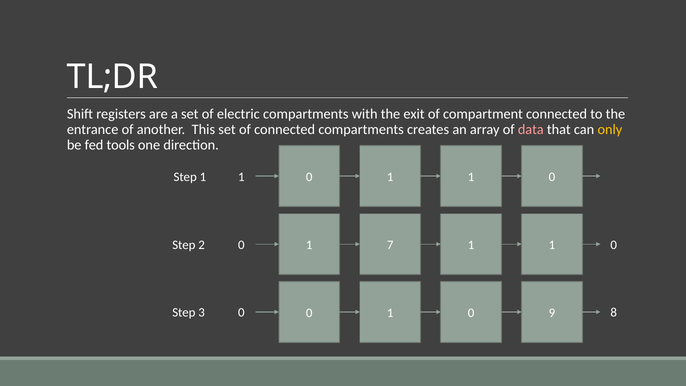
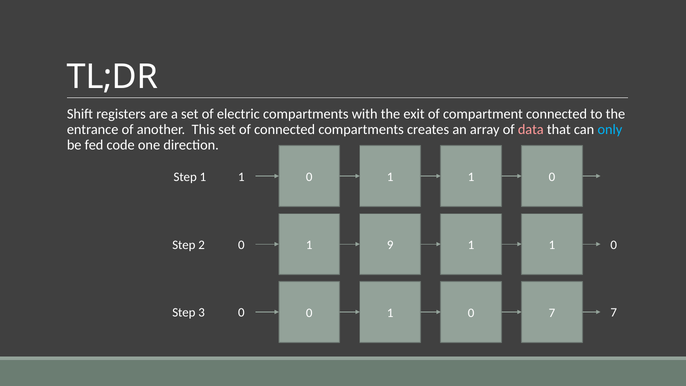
only colour: yellow -> light blue (610, 129)
tools: tools -> code (121, 145)
7: 7 -> 9 (390, 245)
3 8: 8 -> 7 (614, 313)
0 9: 9 -> 7 (552, 313)
